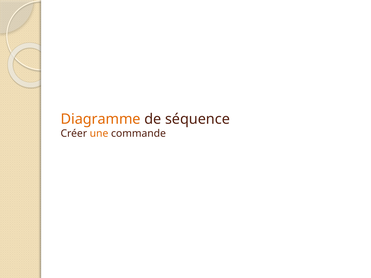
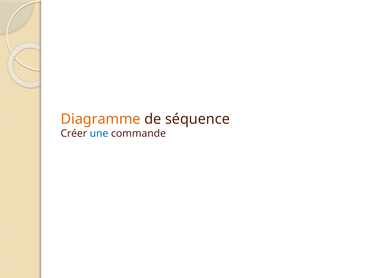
une colour: orange -> blue (99, 134)
